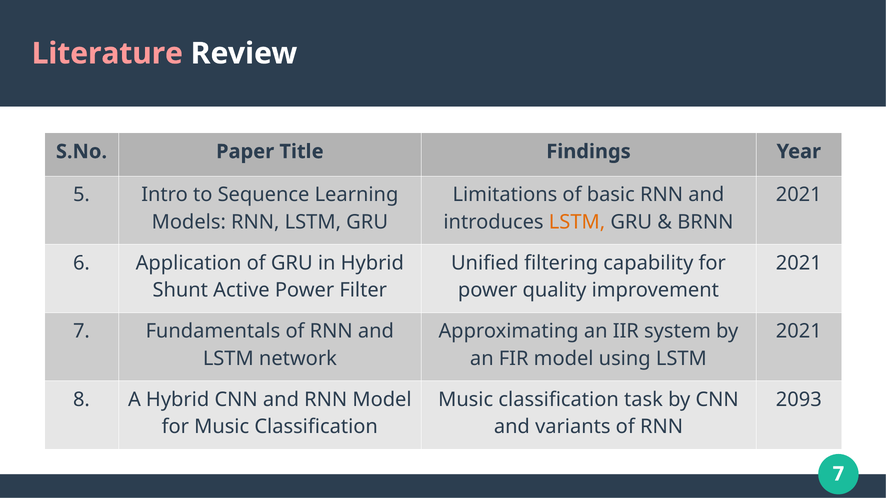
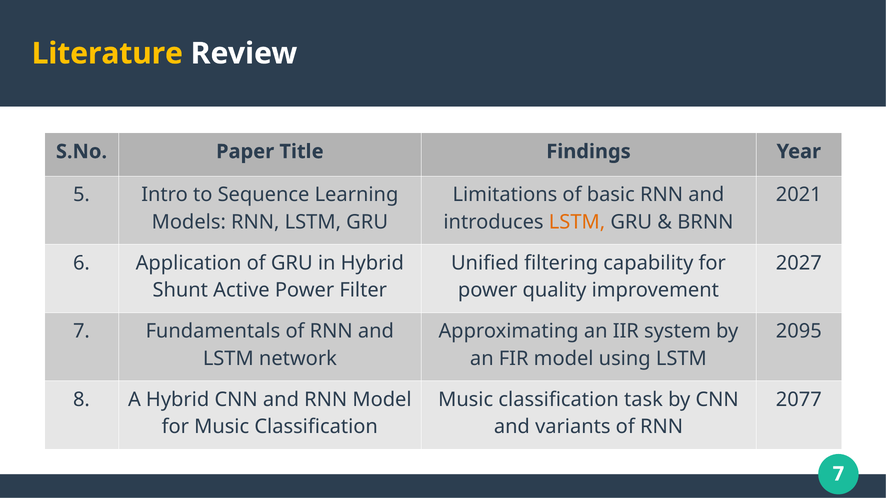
Literature colour: pink -> yellow (107, 54)
2021: 2021 -> 2027 (799, 263)
2021: 2021 -> 2095 (799, 332)
2093: 2093 -> 2077 (799, 400)
